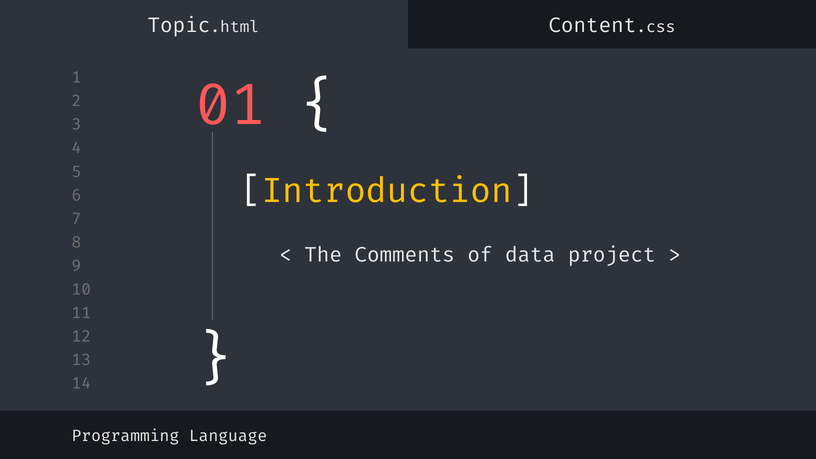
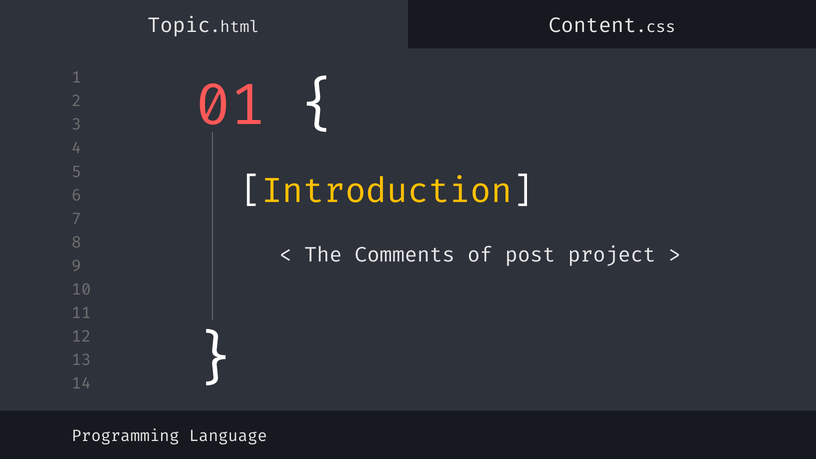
data: data -> post (530, 255)
